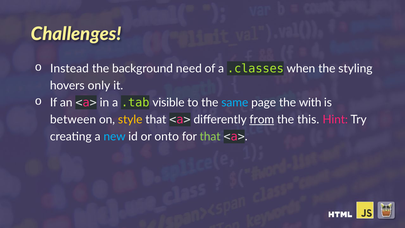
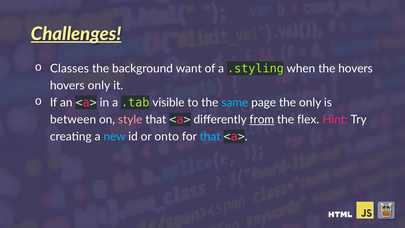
Challenges underline: none -> present (76, 34)
Instead: Instead -> Classes (69, 68)
need: need -> want (189, 68)
.classes: .classes -> .styling (255, 68)
the styling: styling -> hovers (356, 68)
the with: with -> only (310, 102)
style colour: yellow -> pink (130, 119)
this: this -> flex (308, 119)
that colour: light green -> light blue (210, 136)
